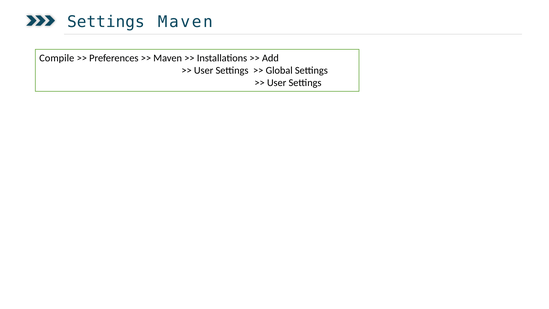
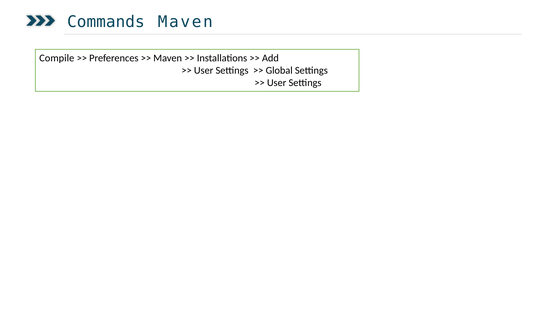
Settings: Settings -> Commands (106, 22)
